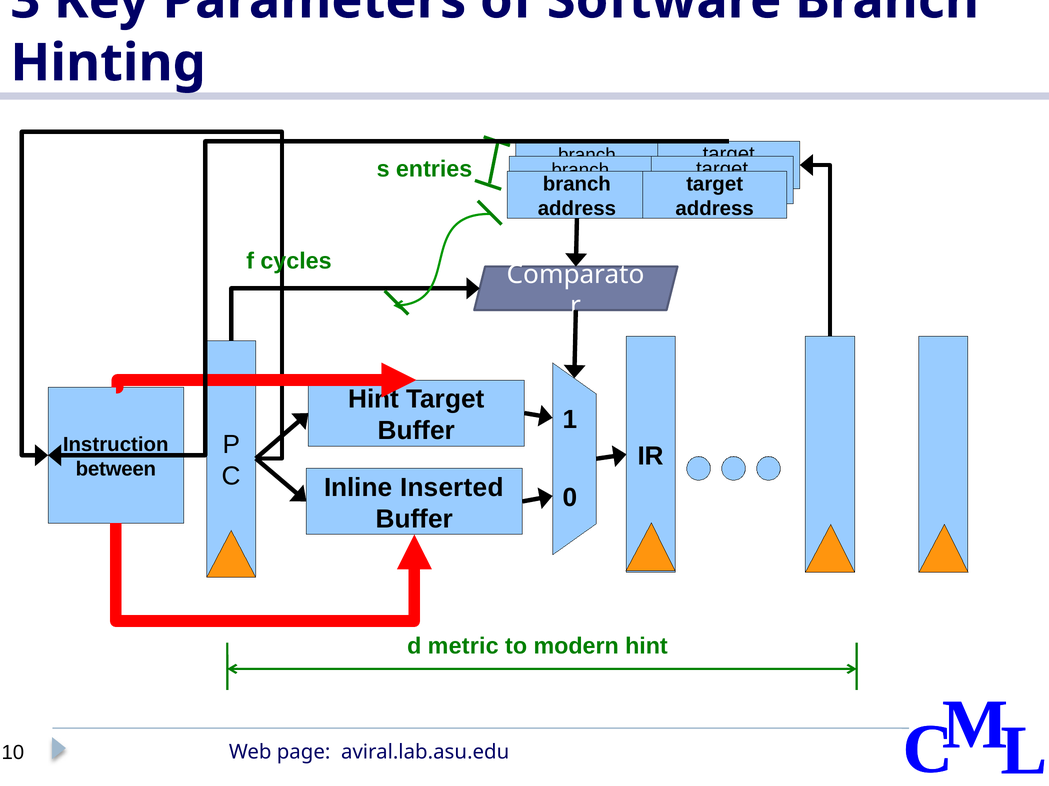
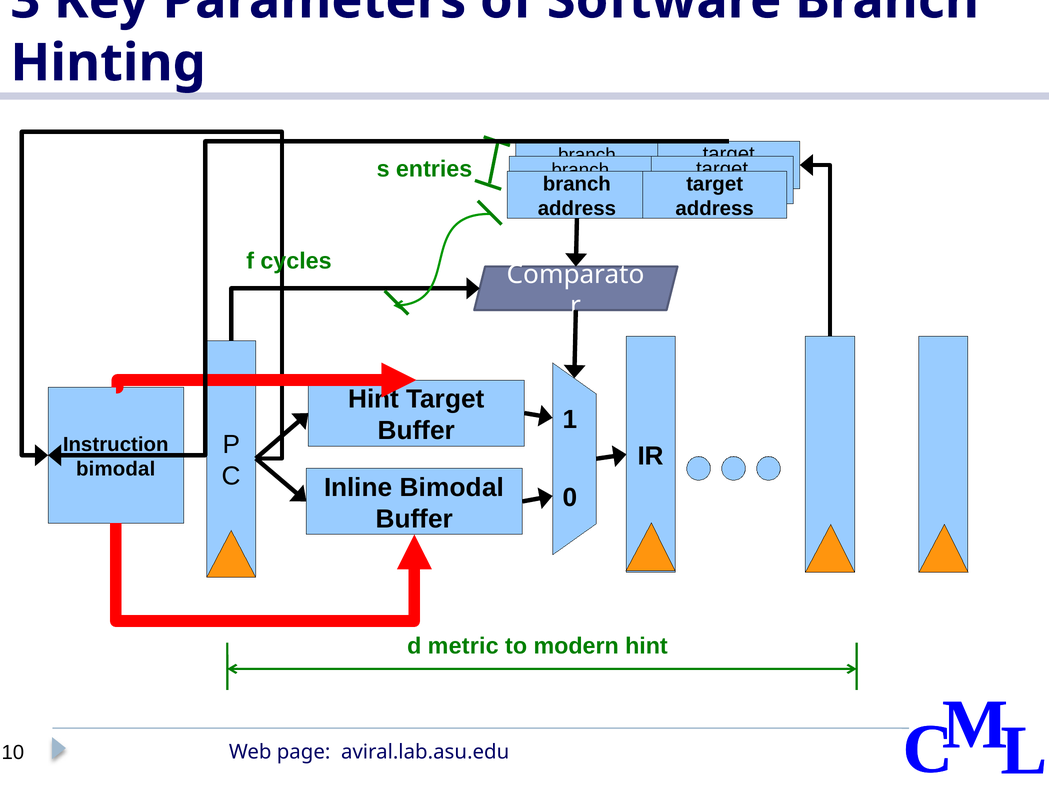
between: between -> bimodal (116, 469)
Inline Inserted: Inserted -> Bimodal (452, 488)
